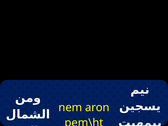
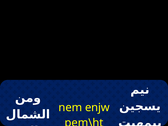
aron: aron -> enjw (97, 107)
